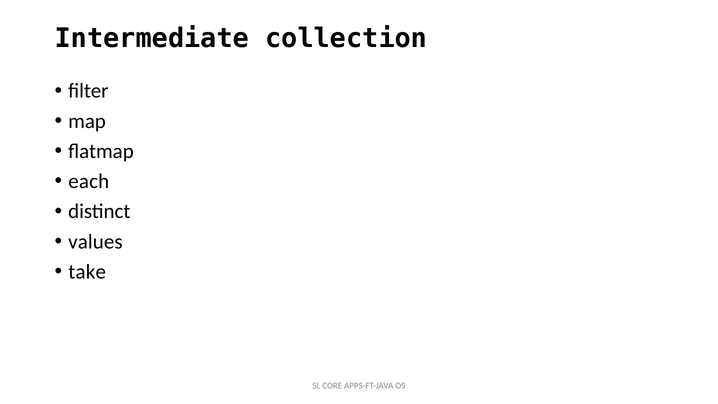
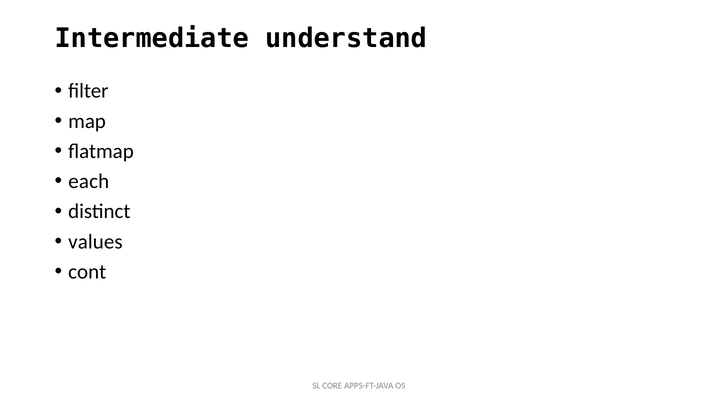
collection: collection -> understand (346, 39)
take: take -> cont (87, 272)
